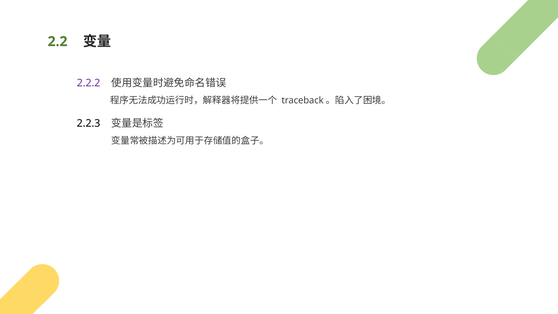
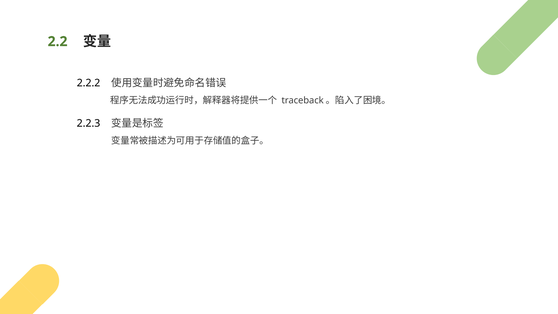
2.2.2 colour: purple -> black (89, 83)
